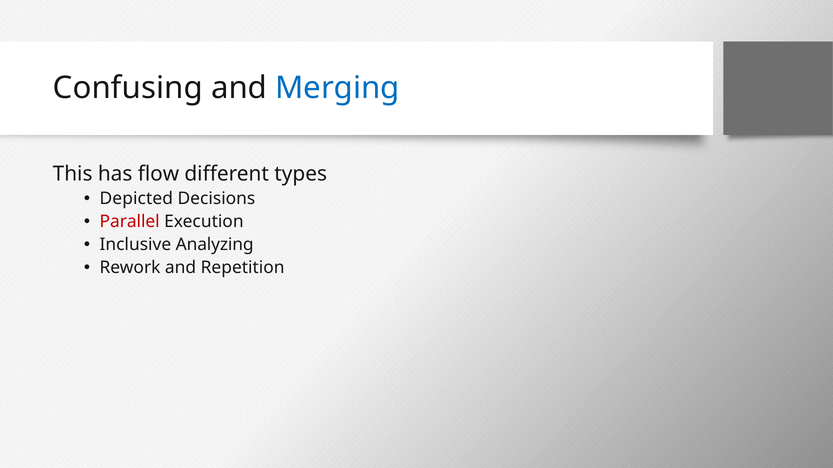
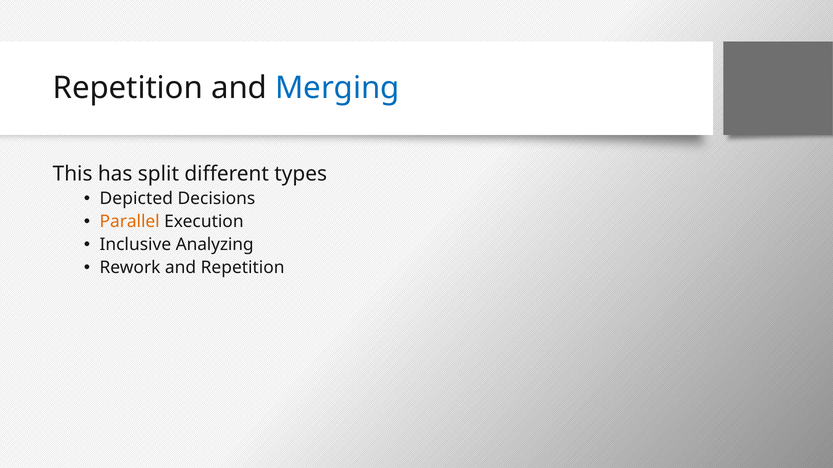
Confusing: Confusing -> Repetition (128, 88)
flow: flow -> split (158, 174)
Parallel colour: red -> orange (130, 222)
